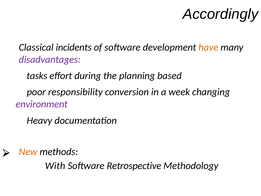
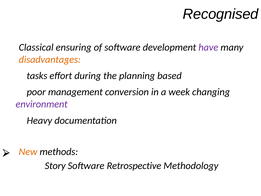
Accordingly: Accordingly -> Recognised (221, 14)
incidents: incidents -> ensuring (74, 47)
have colour: orange -> purple (208, 47)
disadvantages colour: purple -> orange (50, 59)
responsibility: responsibility -> management (75, 92)
With: With -> Story (55, 165)
